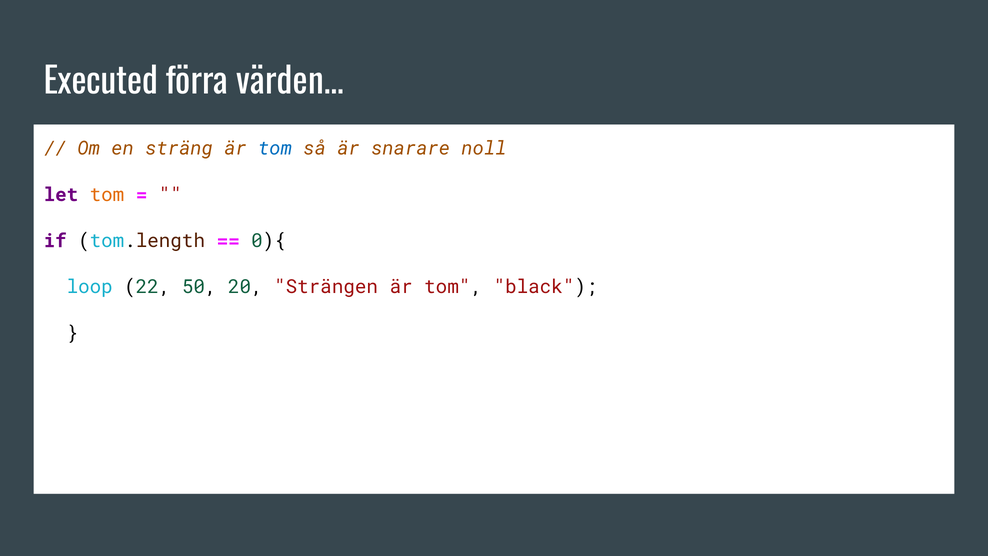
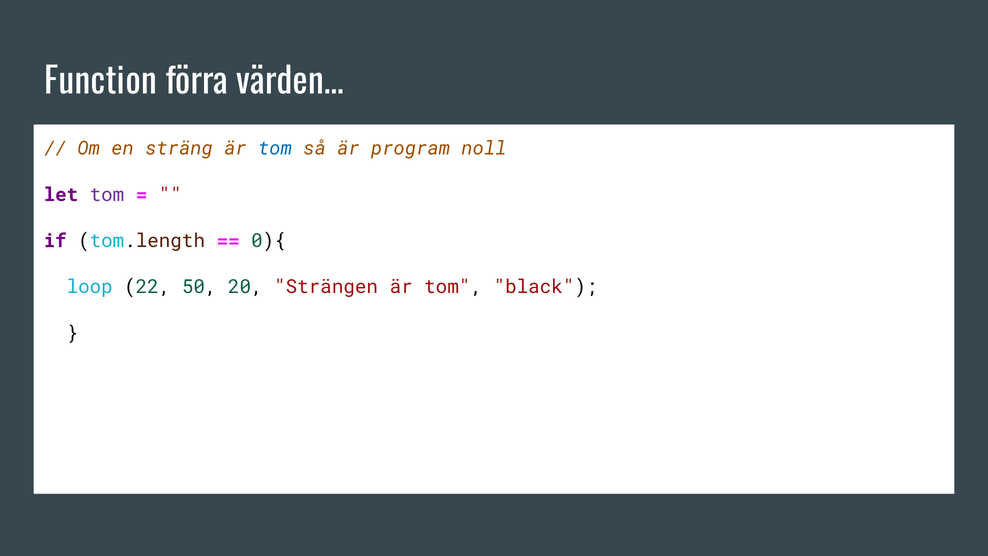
Executed: Executed -> Function (100, 82)
snarare: snarare -> program (411, 148)
tom colour: orange -> purple (107, 195)
